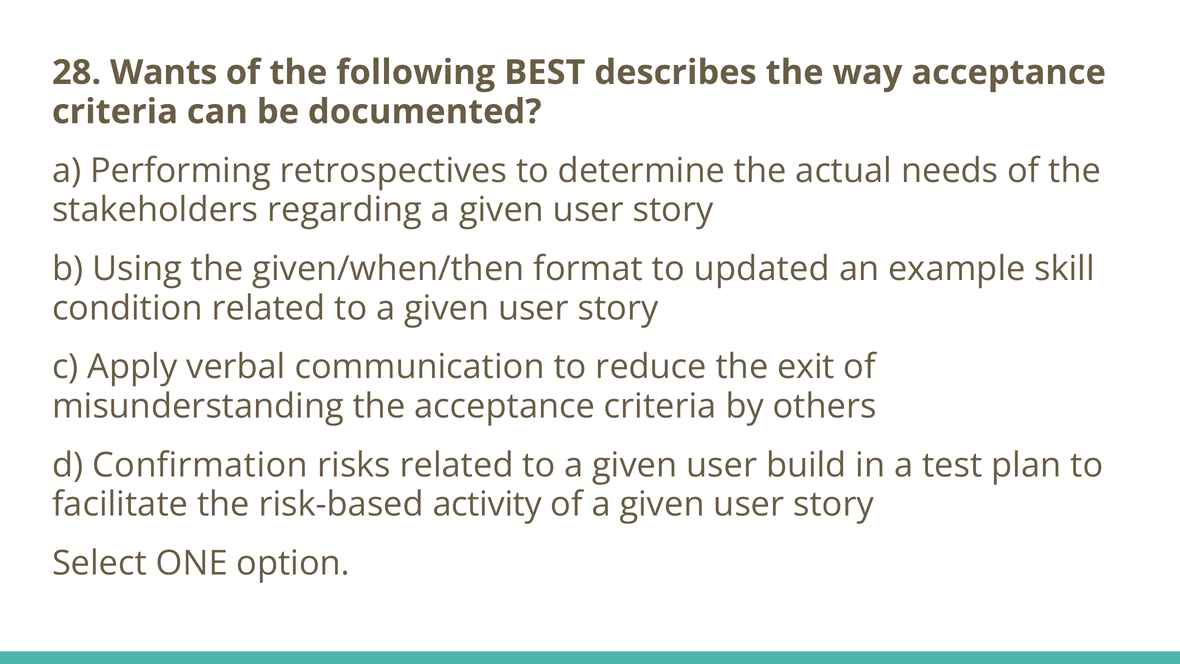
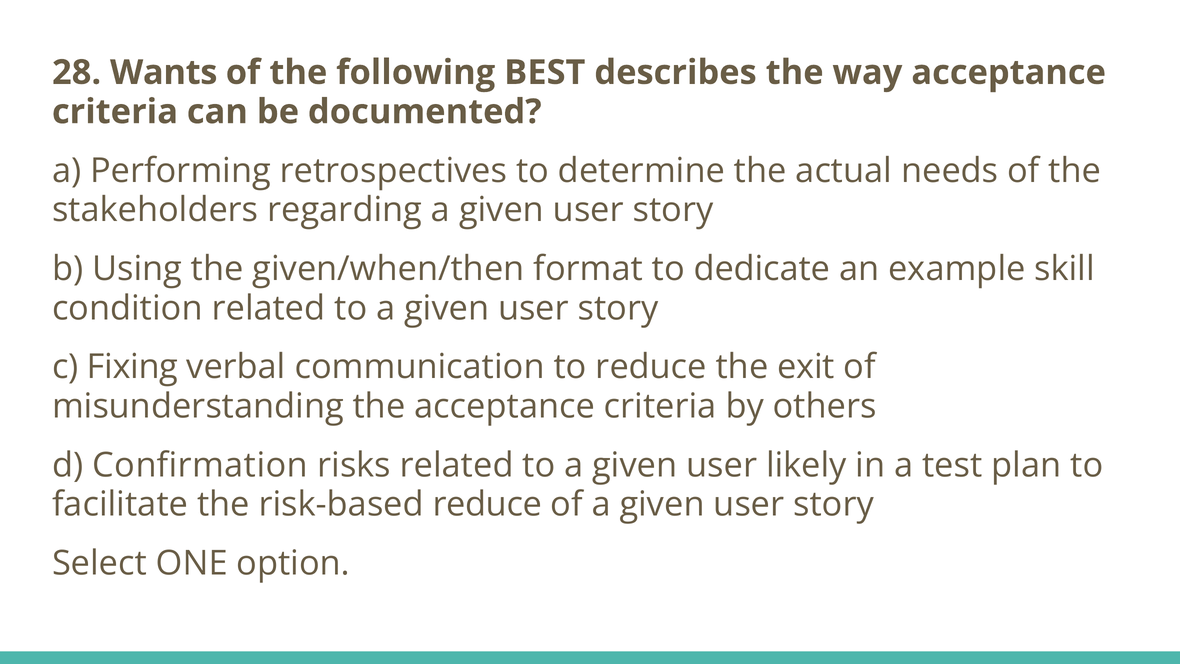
updated: updated -> dedicate (762, 269)
Apply: Apply -> Fixing (133, 367)
build: build -> likely (806, 465)
risk-based activity: activity -> reduce (487, 504)
